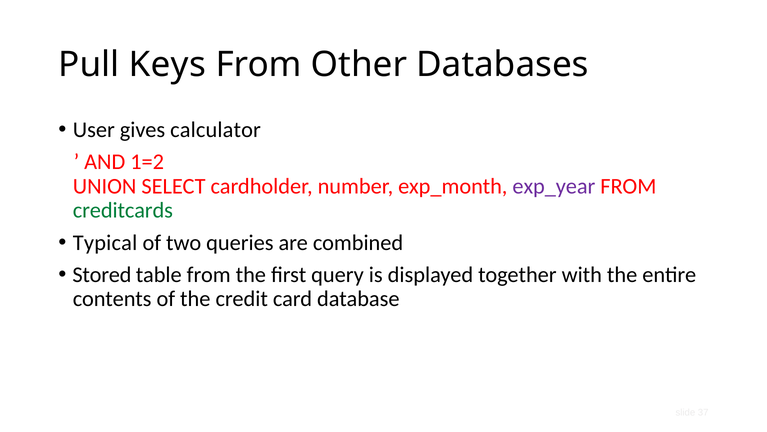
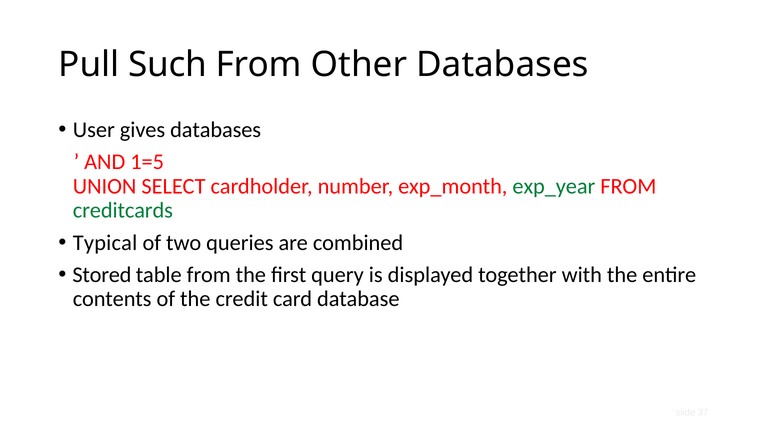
Keys: Keys -> Such (168, 64)
gives calculator: calculator -> databases (216, 130)
1=2: 1=2 -> 1=5 (147, 162)
exp_year colour: purple -> green (554, 186)
